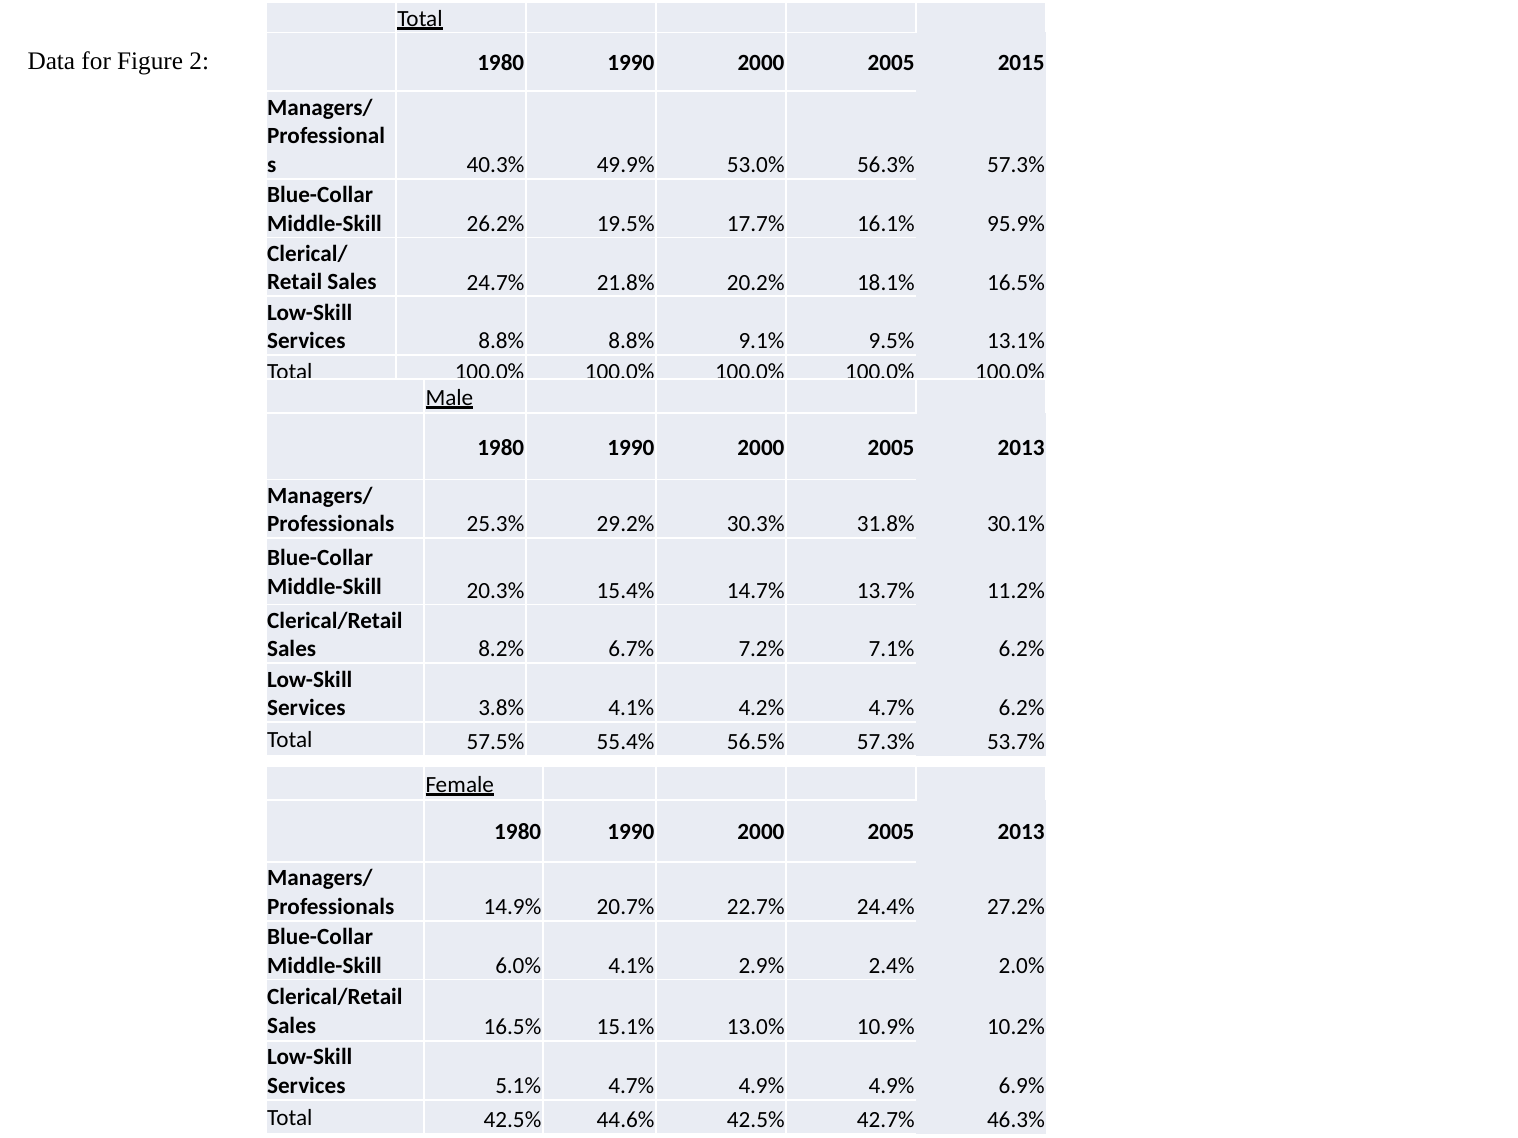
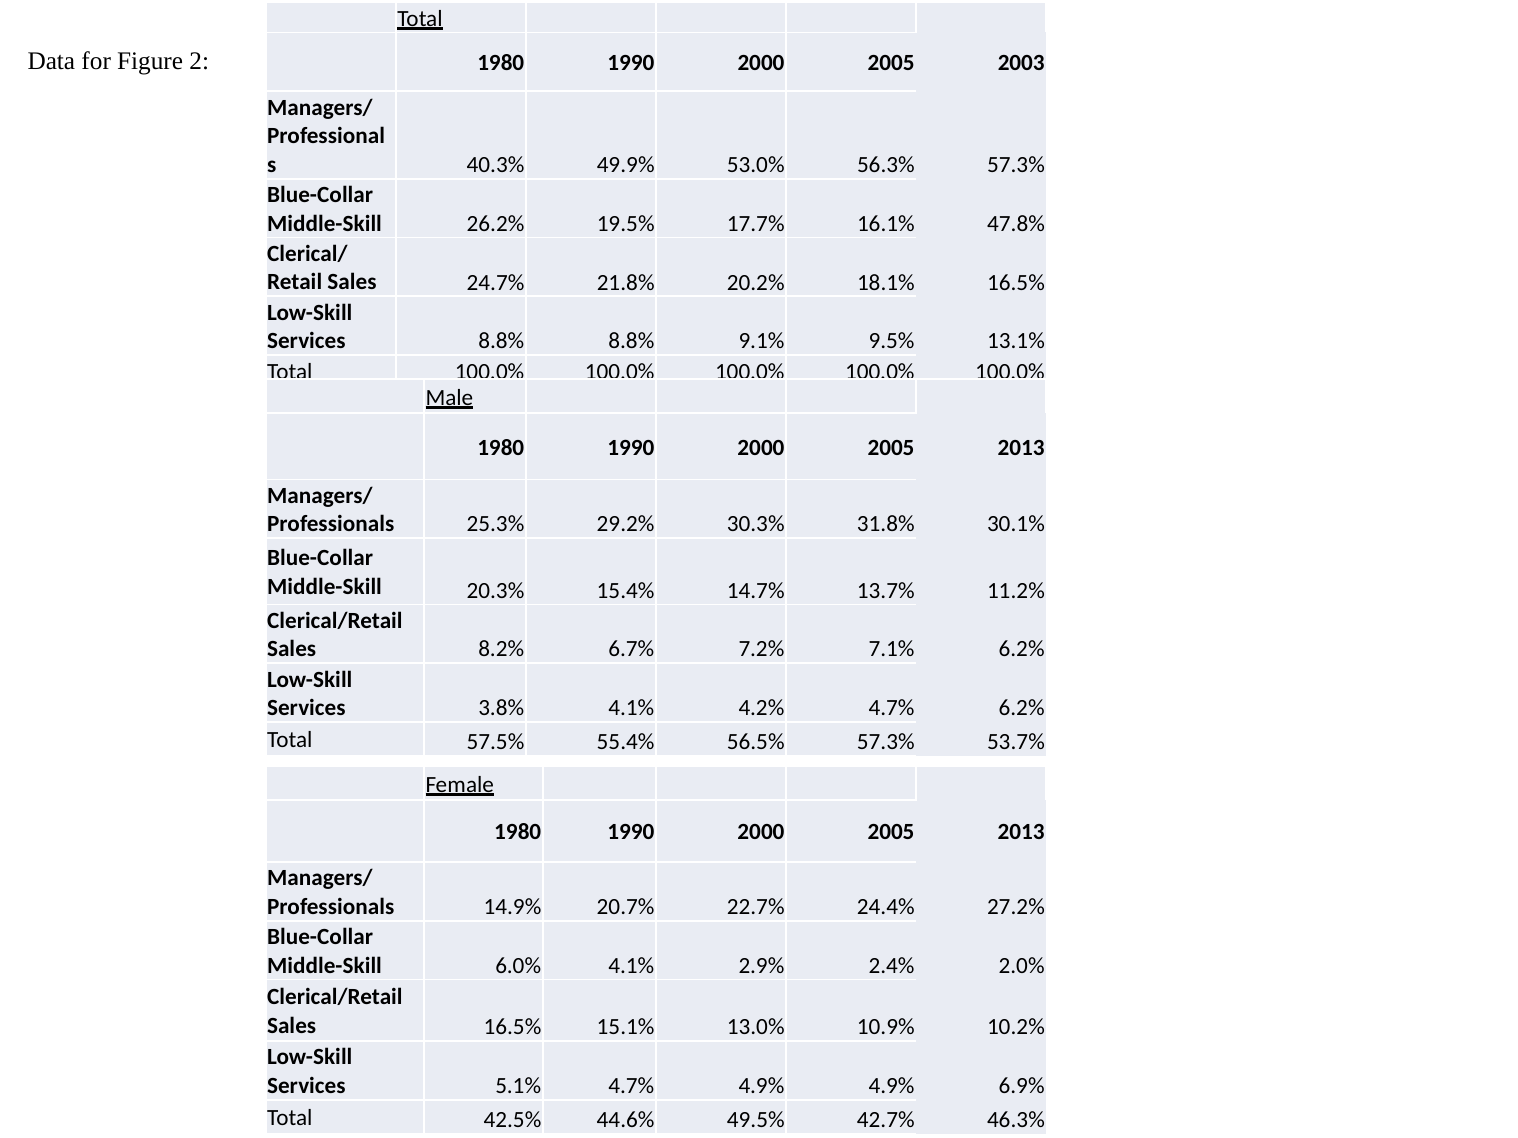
2015: 2015 -> 2003 (1021, 63)
95.9%: 95.9% -> 47.8% (1016, 224)
44.6% 42.5%: 42.5% -> 49.5% (756, 1120)
